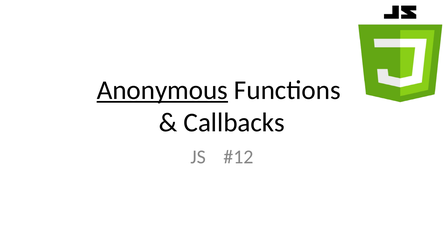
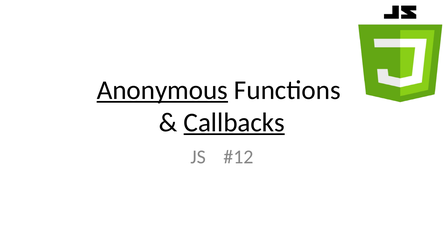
Callbacks underline: none -> present (234, 123)
